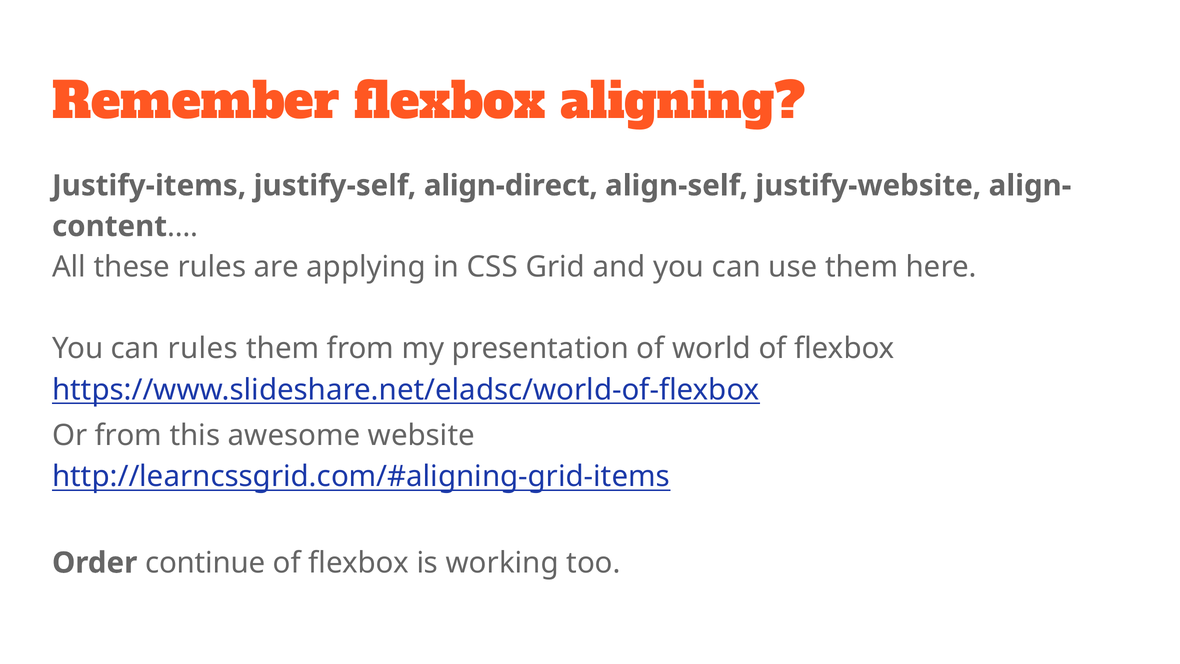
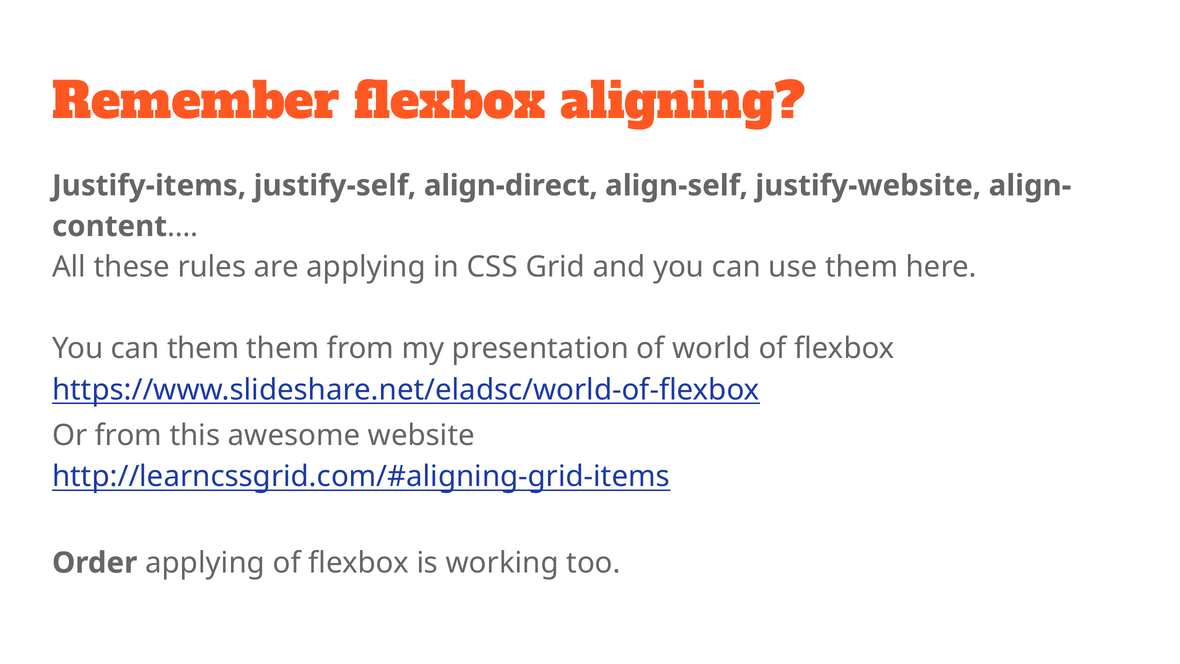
can rules: rules -> them (203, 348)
Order continue: continue -> applying (205, 563)
